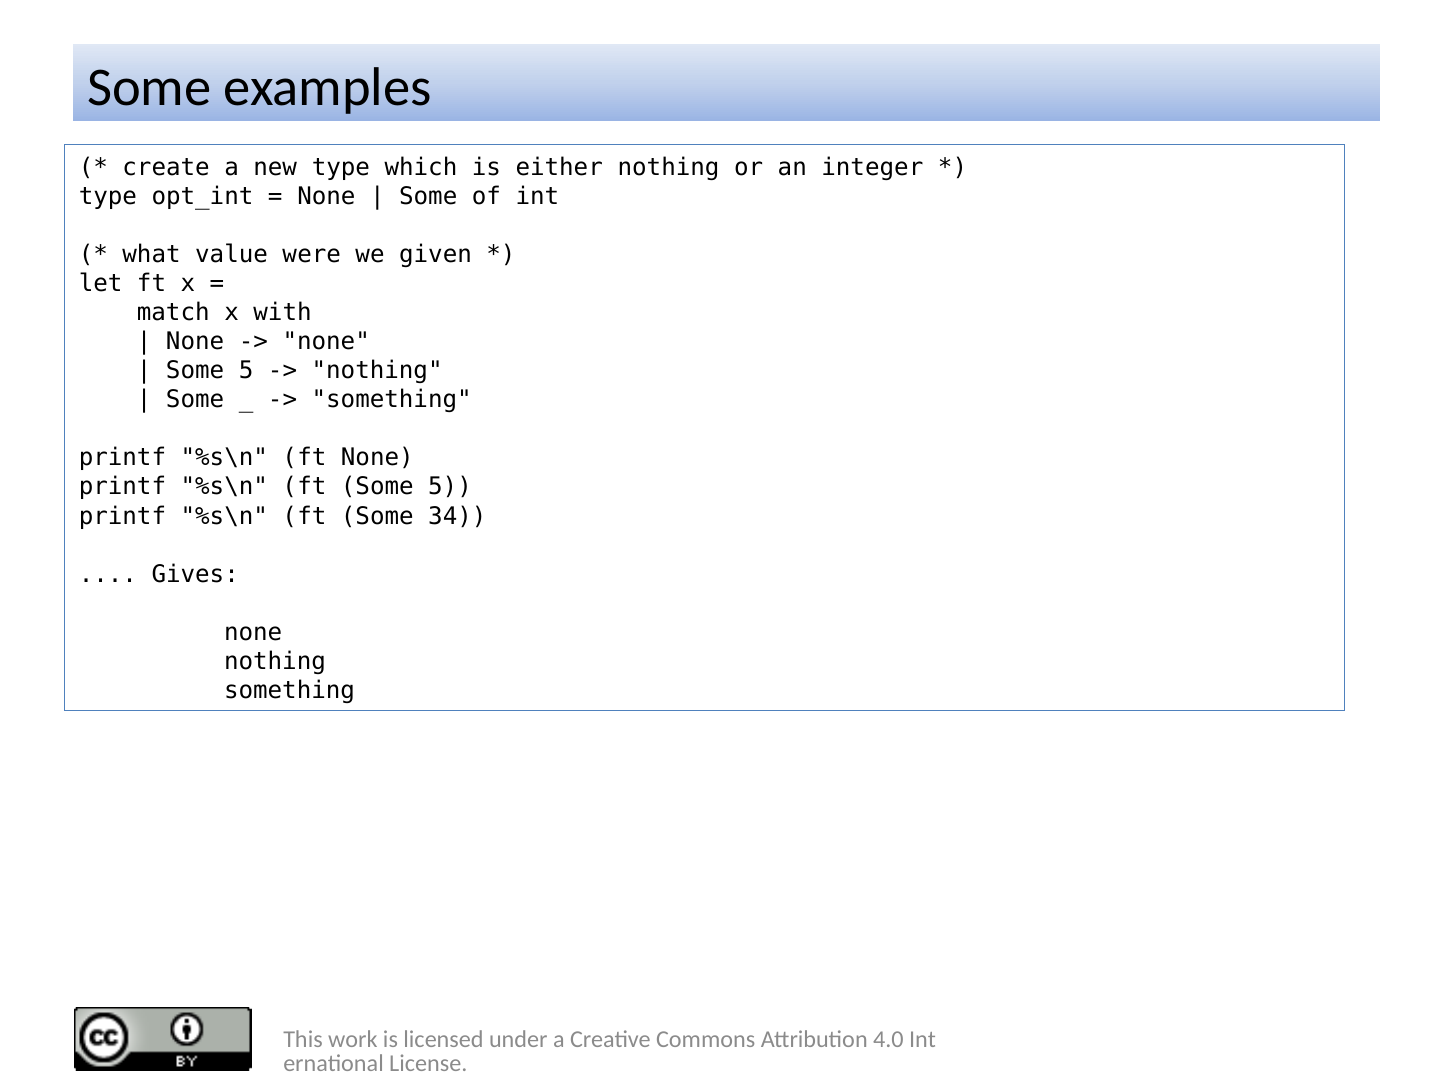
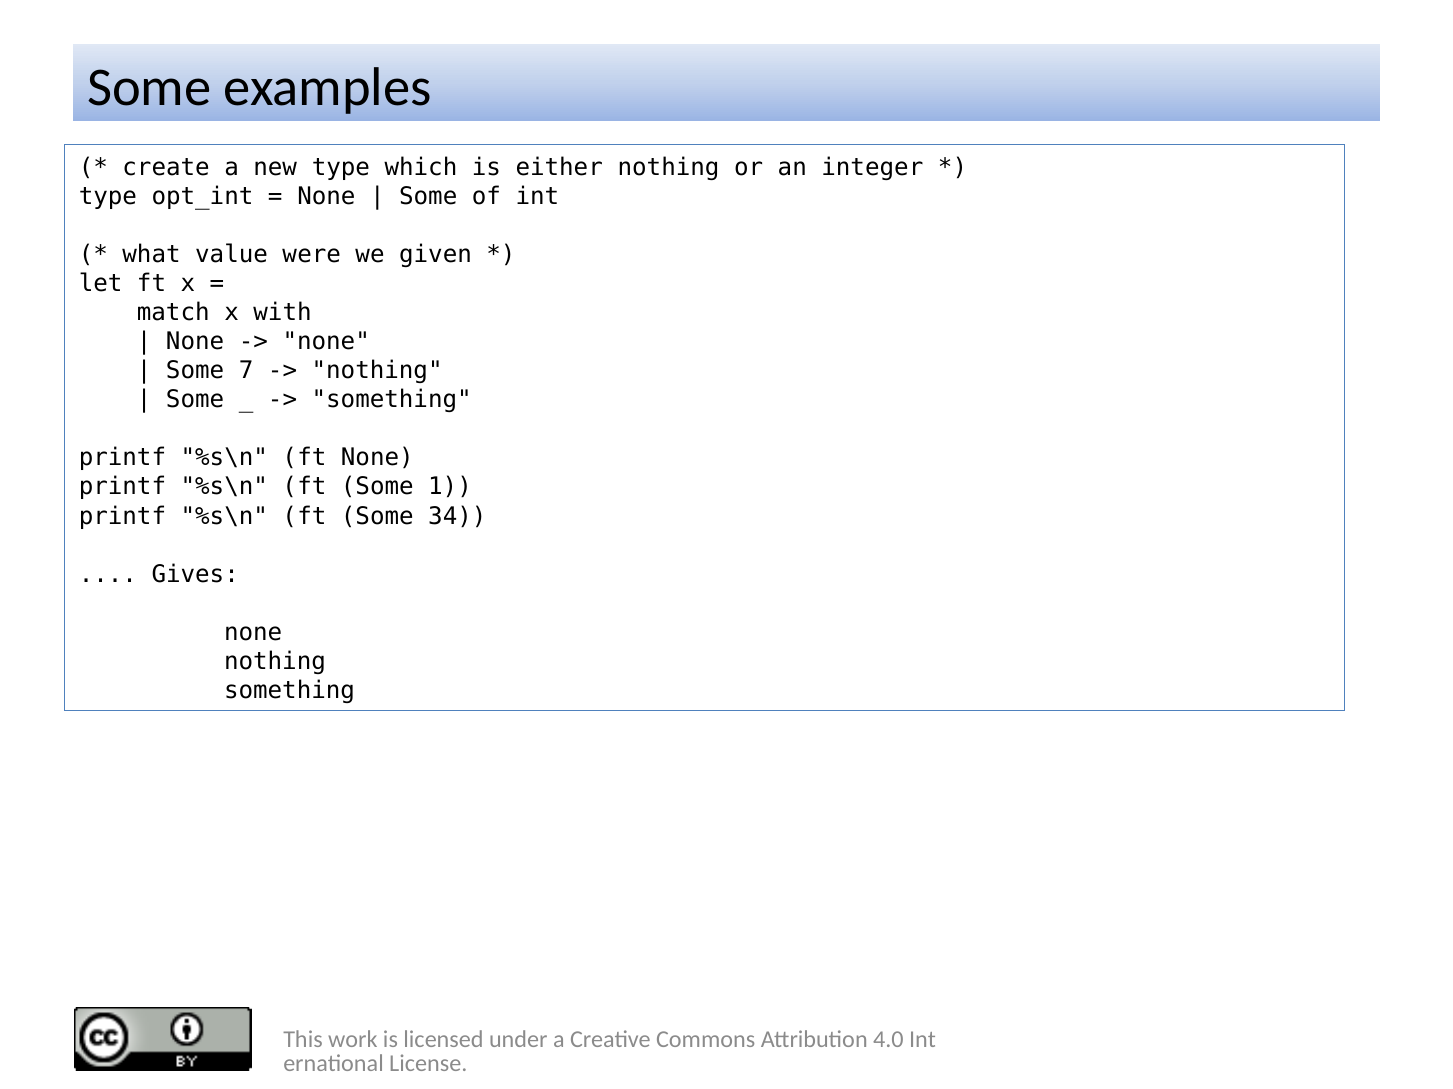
5: 5 -> 7 (246, 371)
ft Some 5: 5 -> 1 (450, 487)
